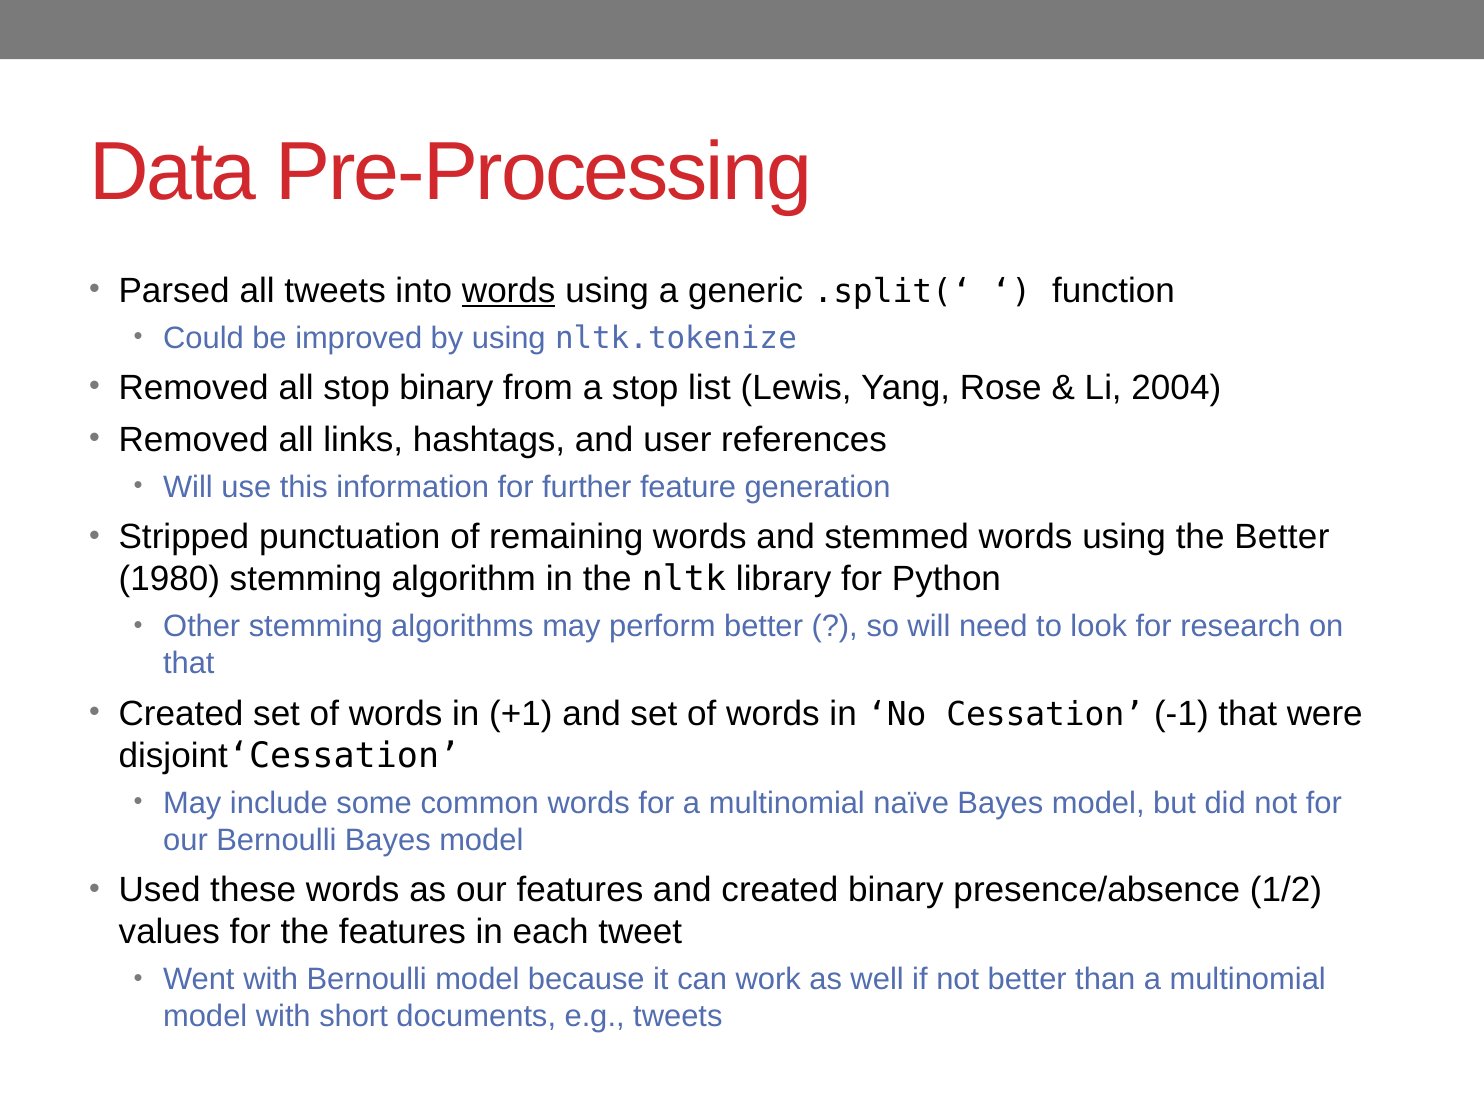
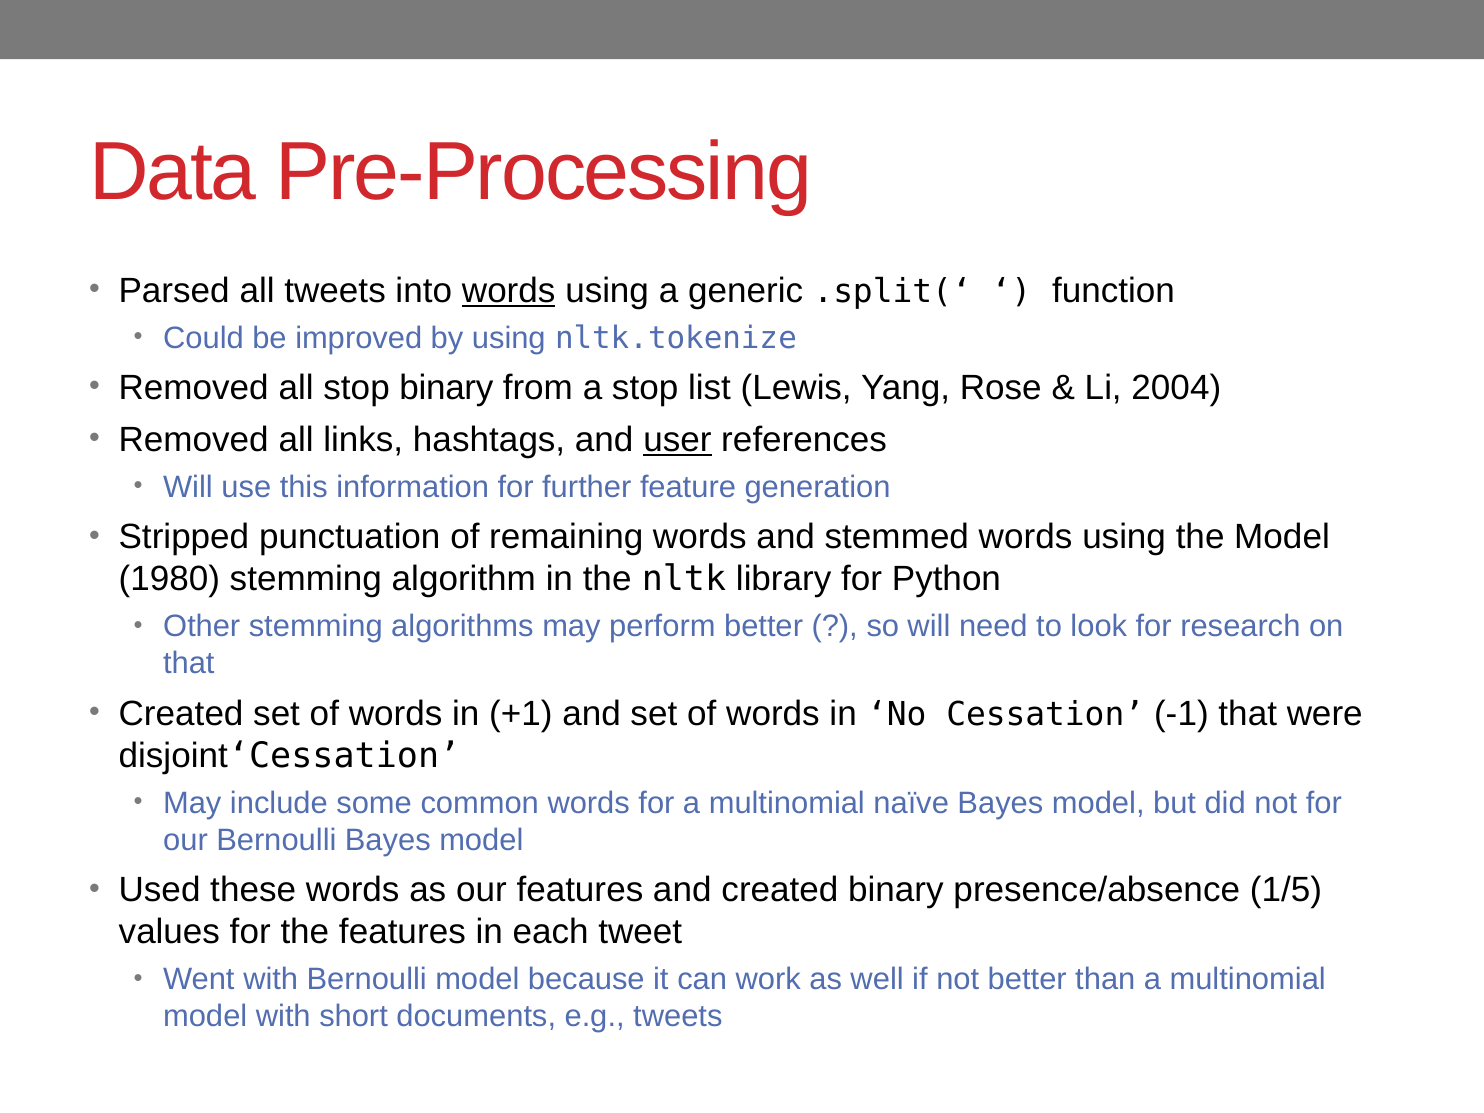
user underline: none -> present (677, 440)
the Better: Better -> Model (1282, 537)
1/2: 1/2 -> 1/5 (1286, 890)
